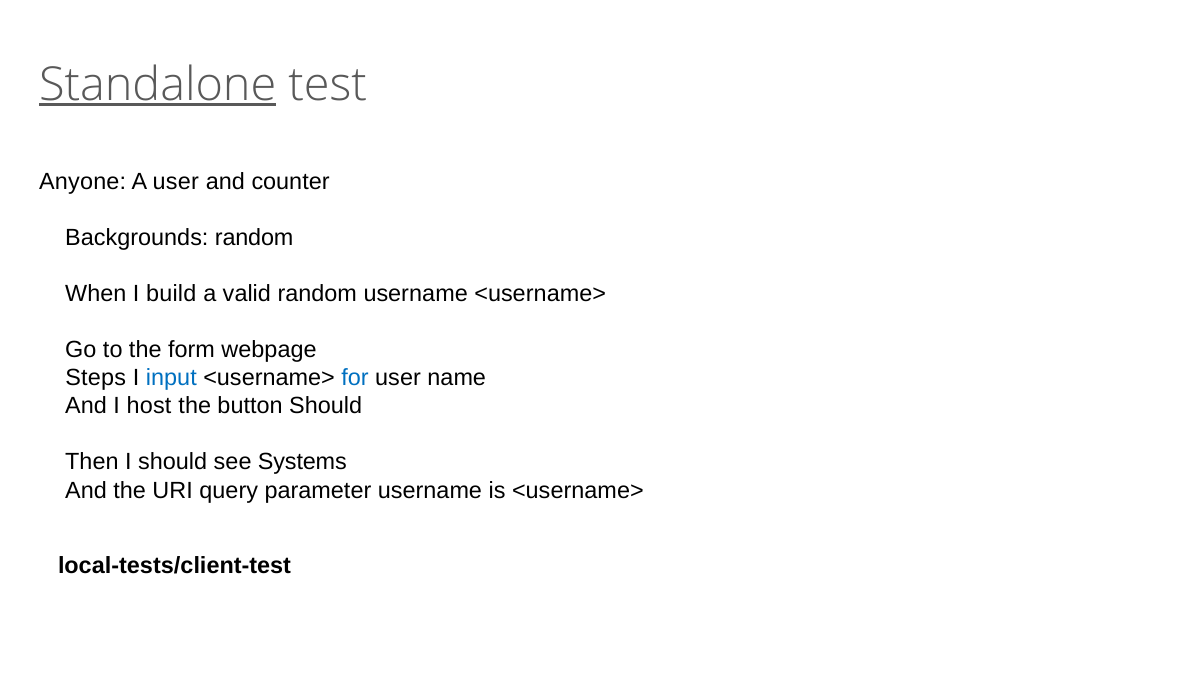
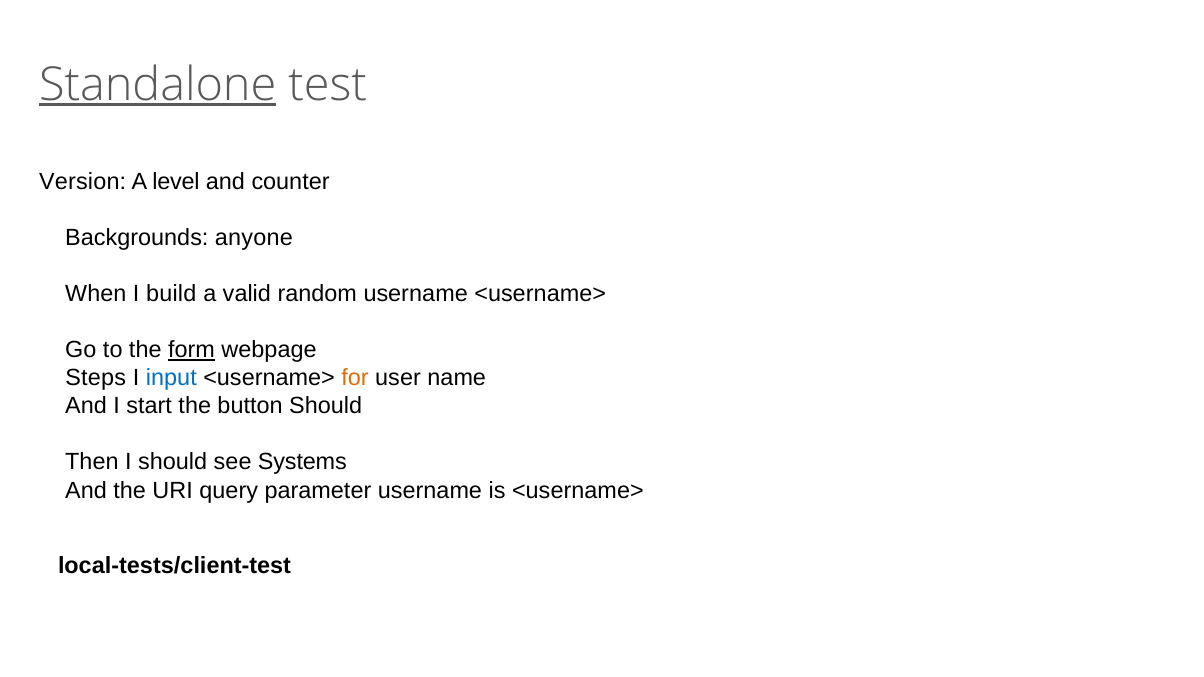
Anyone: Anyone -> Version (83, 181)
A user: user -> level (176, 181)
Backgrounds random: random -> anyone (254, 238)
form underline: none -> present (191, 350)
for colour: blue -> orange (355, 378)
host: host -> start (149, 406)
